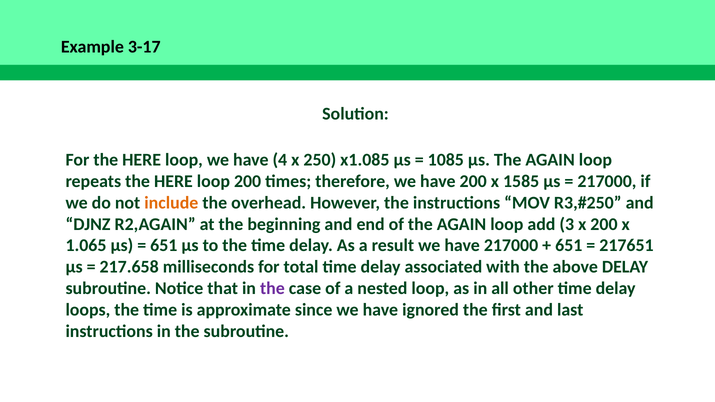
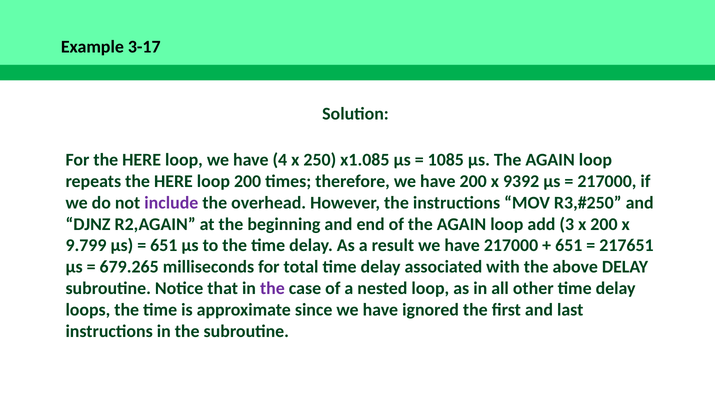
1585: 1585 -> 9392 (521, 181)
include colour: orange -> purple (171, 203)
1.065: 1.065 -> 9.799 (86, 246)
217.658: 217.658 -> 679.265 (129, 267)
